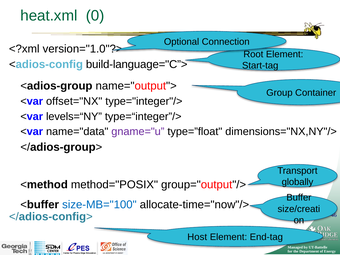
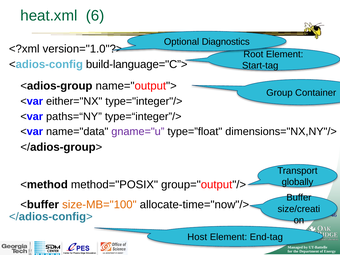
0: 0 -> 6 (95, 16)
Connection: Connection -> Diagnostics (226, 42)
offset="NX: offset="NX -> either="NX (74, 101)
levels=“NY: levels=“NY -> paths=“NY (74, 116)
size-MB="100 colour: blue -> orange (99, 205)
